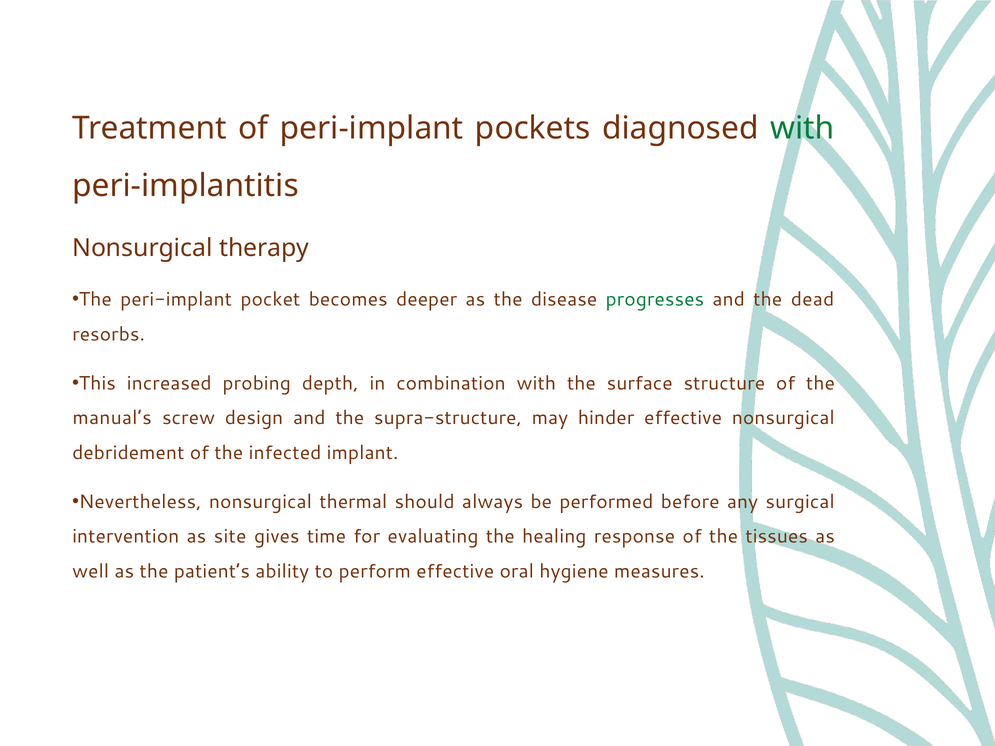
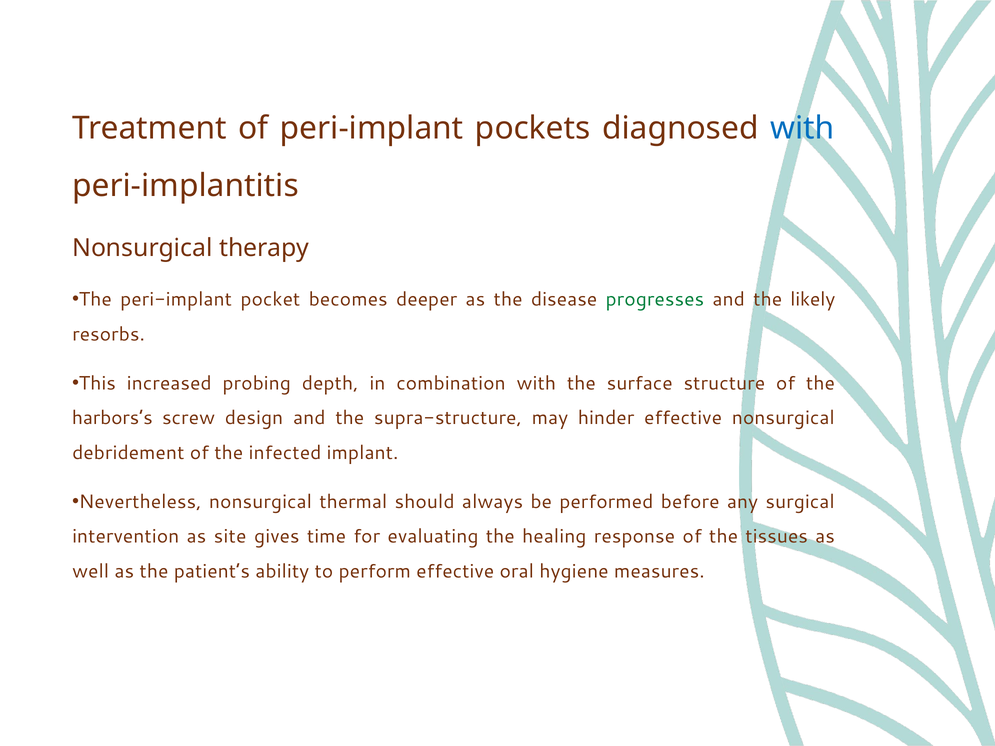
with colour: green -> blue (802, 128)
dead: dead -> likely (813, 300)
manual’s: manual’s -> harbors’s (112, 418)
